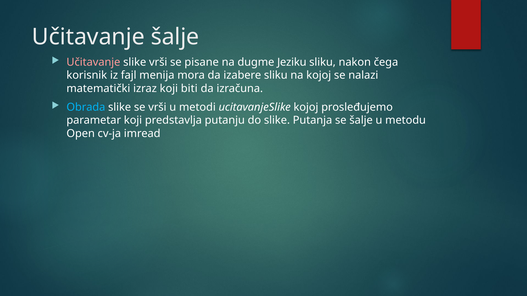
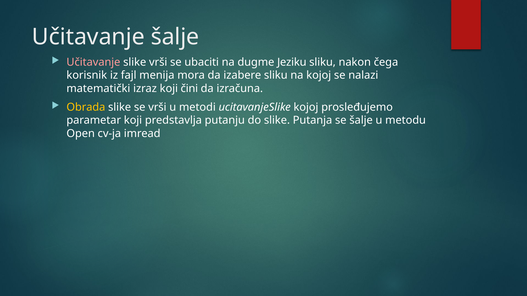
pisane: pisane -> ubaciti (202, 62)
biti: biti -> čini (189, 89)
Obrada colour: light blue -> yellow (86, 107)
